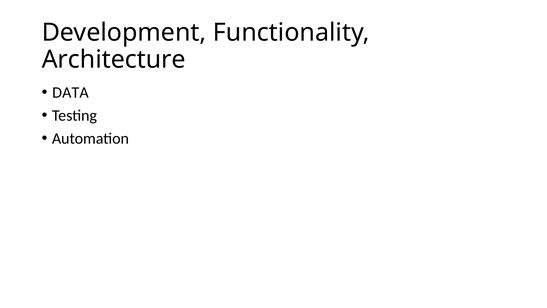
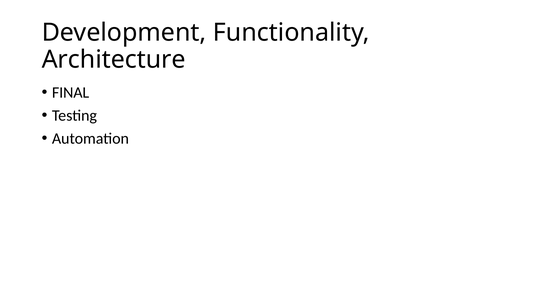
DATA: DATA -> FINAL (71, 92)
